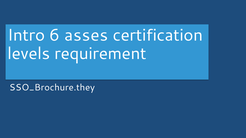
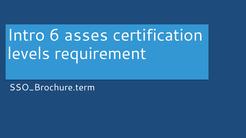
SSO_Brochure.they: SSO_Brochure.they -> SSO_Brochure.term (52, 88)
